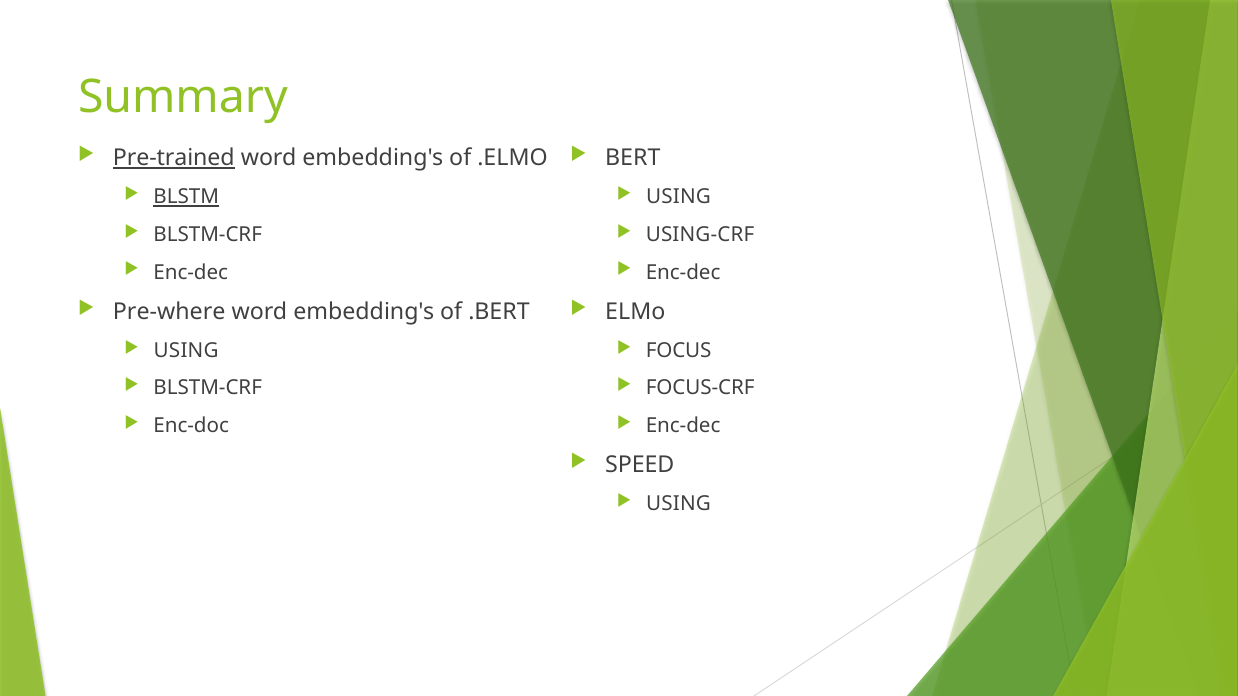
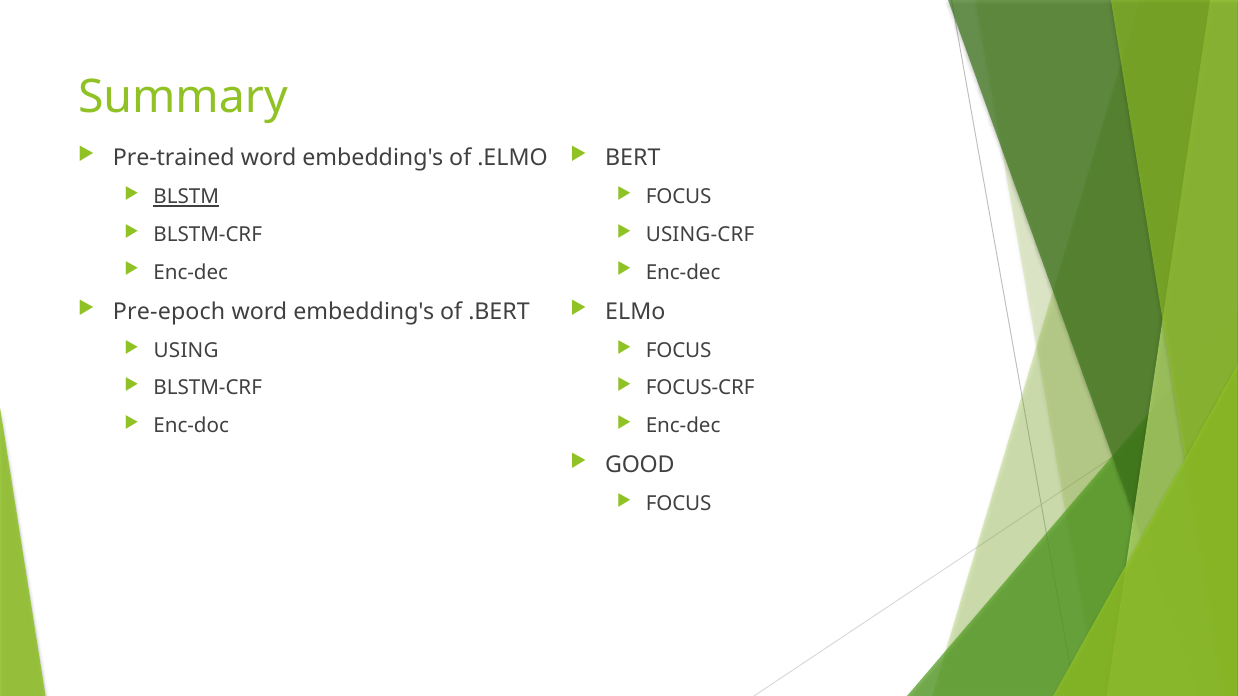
Pre-trained underline: present -> none (174, 158)
USING: USING -> FOCUS (679, 197)
Pre-where: Pre-where -> Pre-epoch (169, 312)
SPEED: SPEED -> GOOD (640, 465)
USING: USING -> FOCUS (679, 504)
